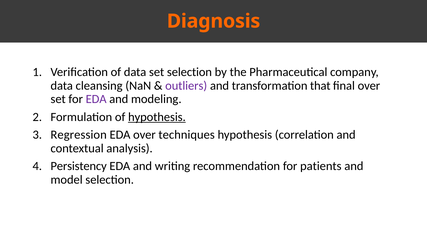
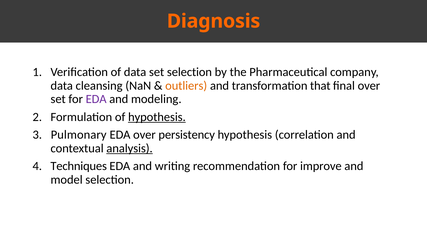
outliers colour: purple -> orange (186, 86)
Regression: Regression -> Pulmonary (79, 135)
techniques: techniques -> persistency (187, 135)
analysis underline: none -> present (130, 148)
Persistency: Persistency -> Techniques (79, 166)
patients: patients -> improve (321, 166)
